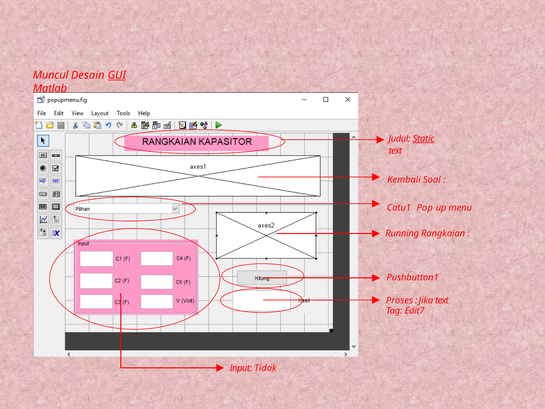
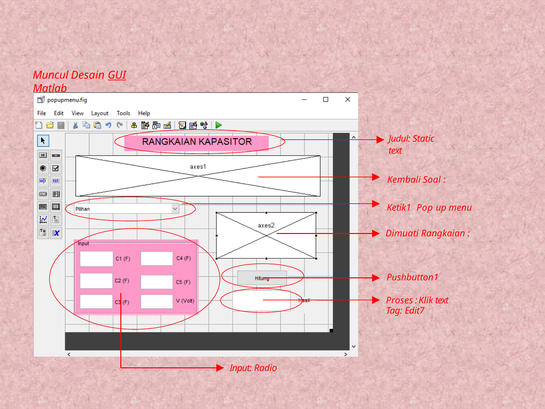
Static underline: present -> none (424, 139)
Catu1: Catu1 -> Ketik1 (399, 208)
Running: Running -> Dimuati (402, 233)
Jika: Jika -> Klik (426, 300)
Tidak: Tidak -> Radio (266, 368)
